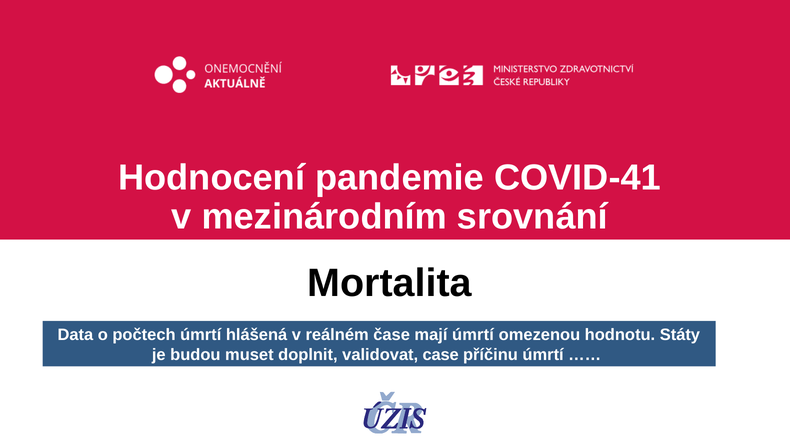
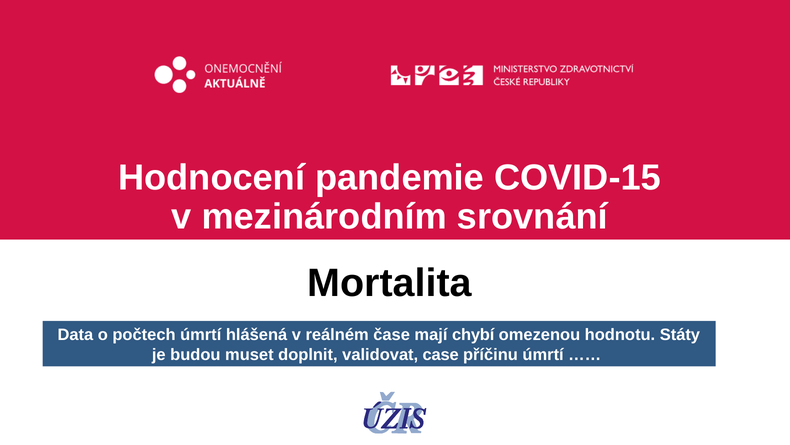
COVID-41: COVID-41 -> COVID-15 (578, 177)
mají úmrtí: úmrtí -> chybí (473, 334)
